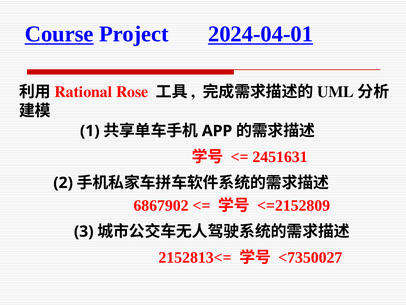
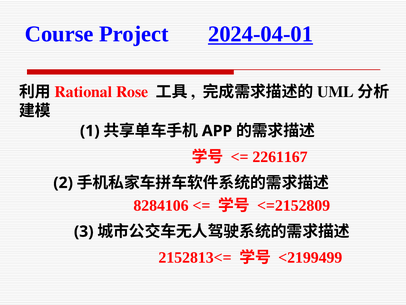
Course underline: present -> none (59, 34)
2451631: 2451631 -> 2261167 (280, 157)
6867902: 6867902 -> 8284106 (161, 205)
<7350027: <7350027 -> <2199499 (310, 257)
